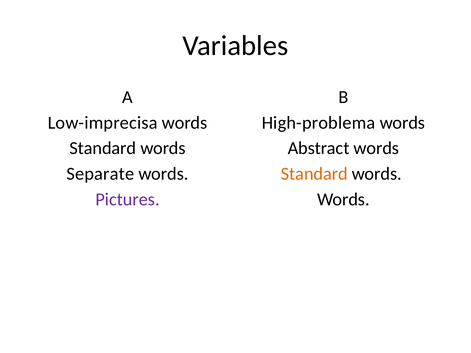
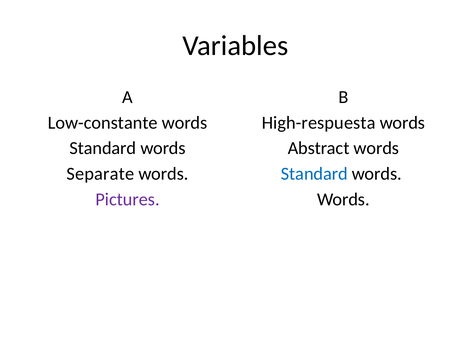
Low-imprecisa: Low-imprecisa -> Low-constante (103, 123)
High-problema: High-problema -> High-respuesta (319, 123)
Standard colour: orange -> blue (314, 174)
